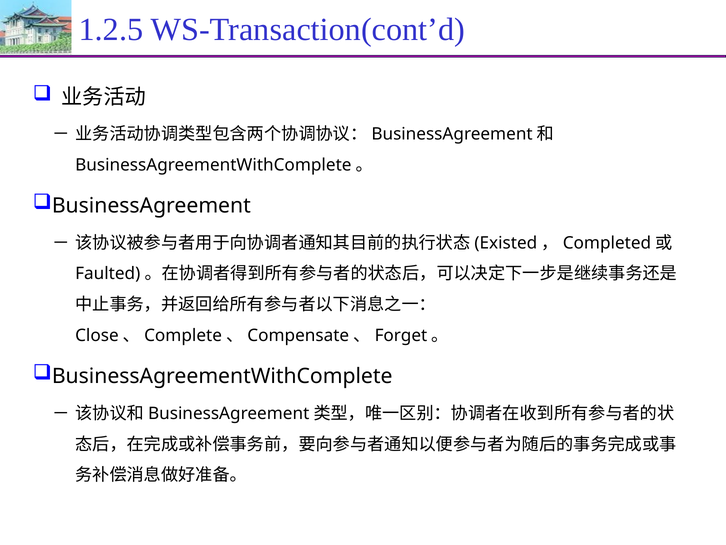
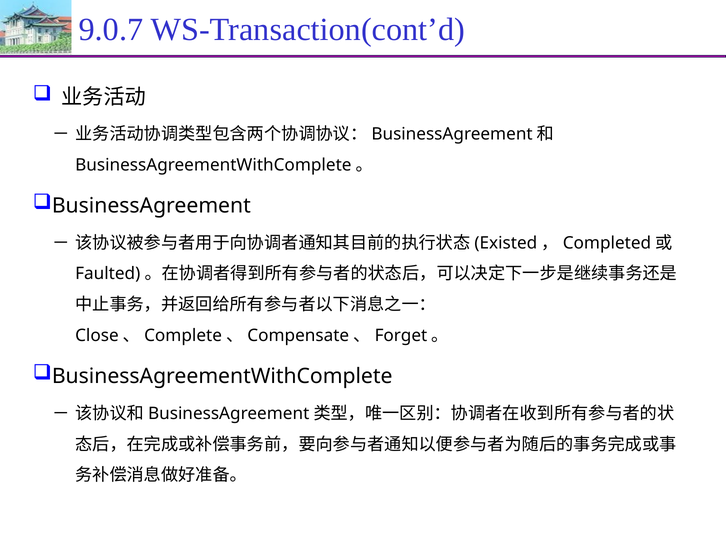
1.2.5: 1.2.5 -> 9.0.7 (111, 30)
